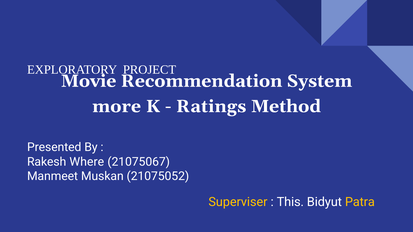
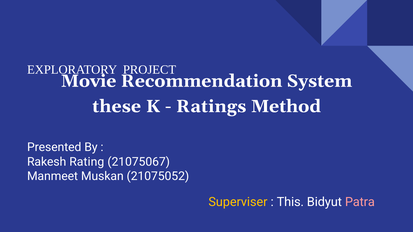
more: more -> these (117, 106)
Where: Where -> Rating (87, 162)
Patra colour: yellow -> pink (360, 202)
